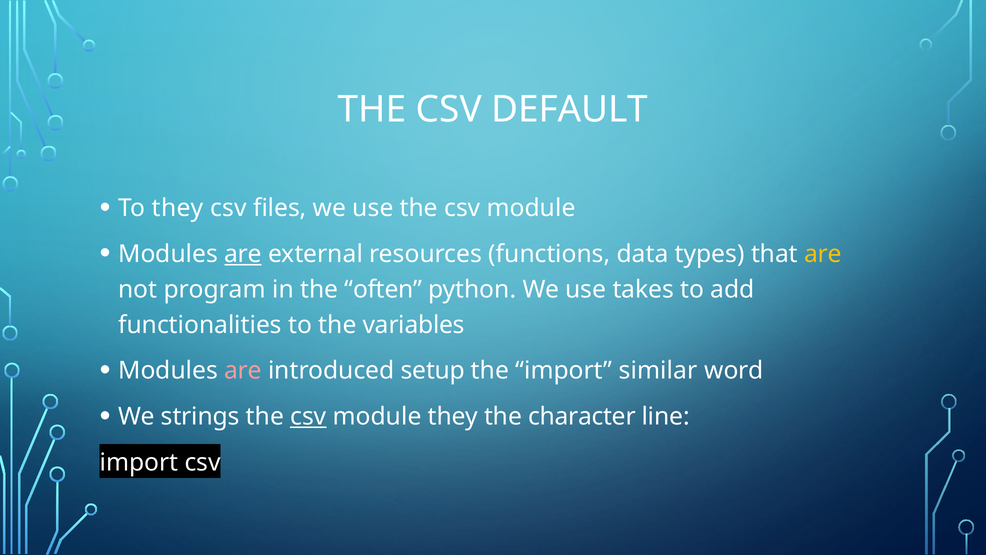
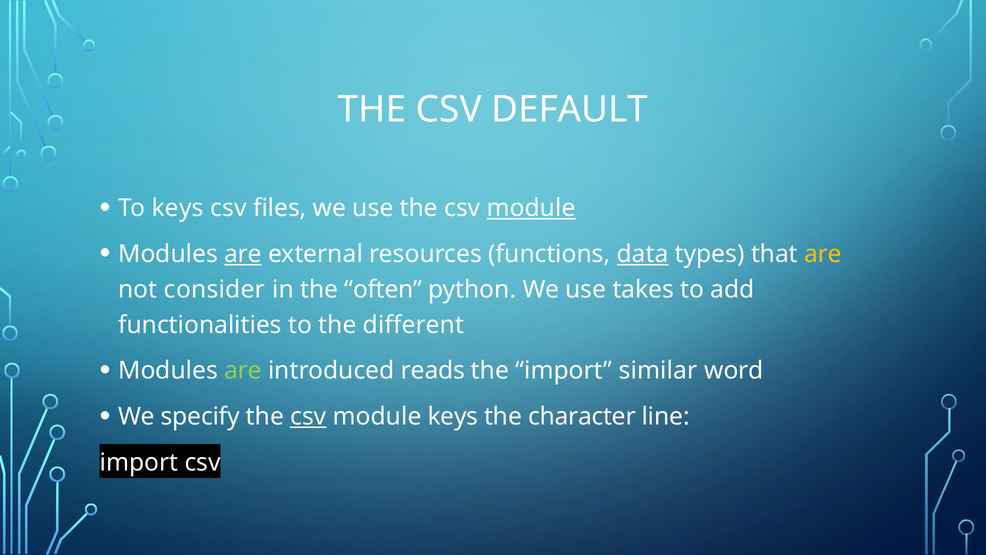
To they: they -> keys (178, 208)
module underline: none -> present (531, 208)
data underline: none -> present (643, 254)
program: program -> consider (215, 289)
variables: variables -> different (414, 325)
are colour: pink -> light green (243, 371)
setup: setup -> reads (433, 371)
strings: strings -> specify (200, 416)
module they: they -> keys (453, 416)
